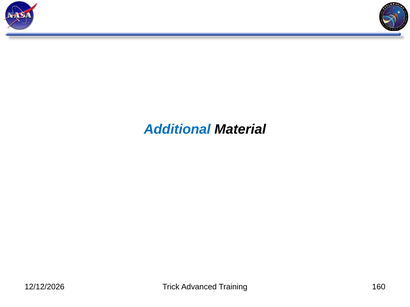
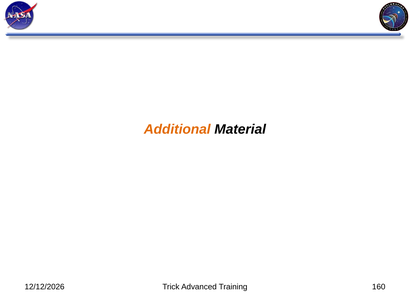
Additional colour: blue -> orange (177, 129)
